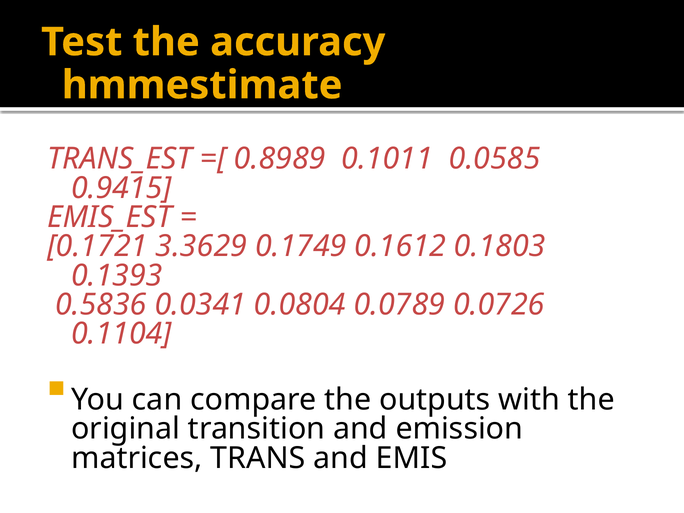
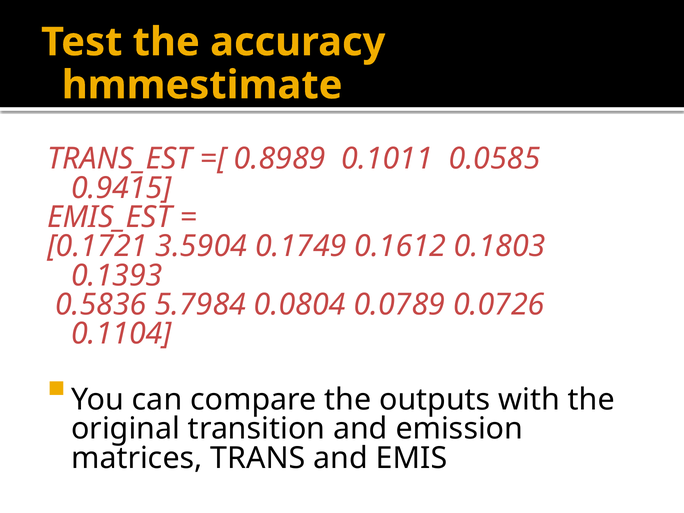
3.3629: 3.3629 -> 3.5904 (201, 246)
0.0341: 0.0341 -> 5.7984 (200, 305)
